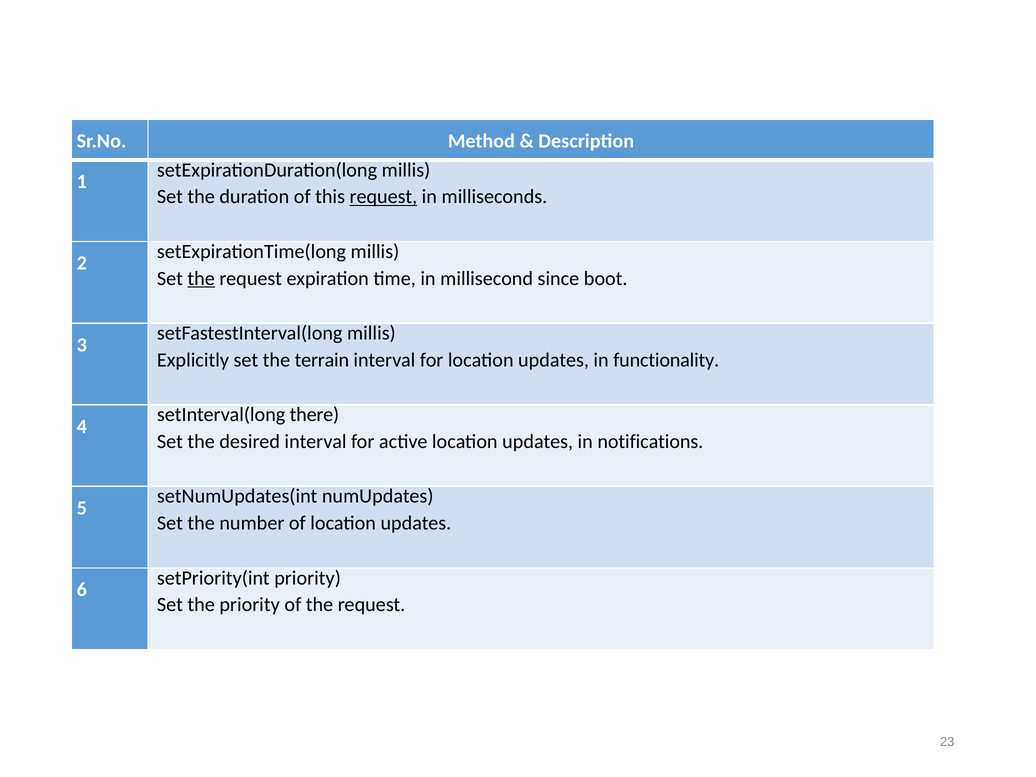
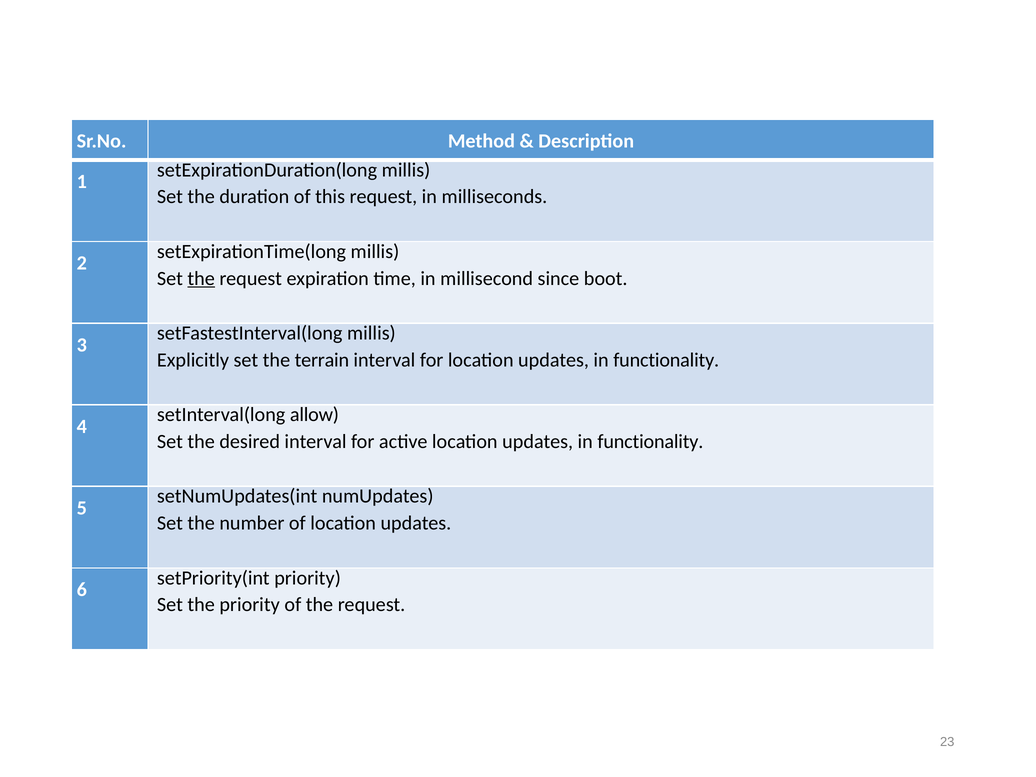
request underline: present -> none (383, 197)
there: there -> allow (314, 415)
notifications: notifications -> functionality (650, 442)
